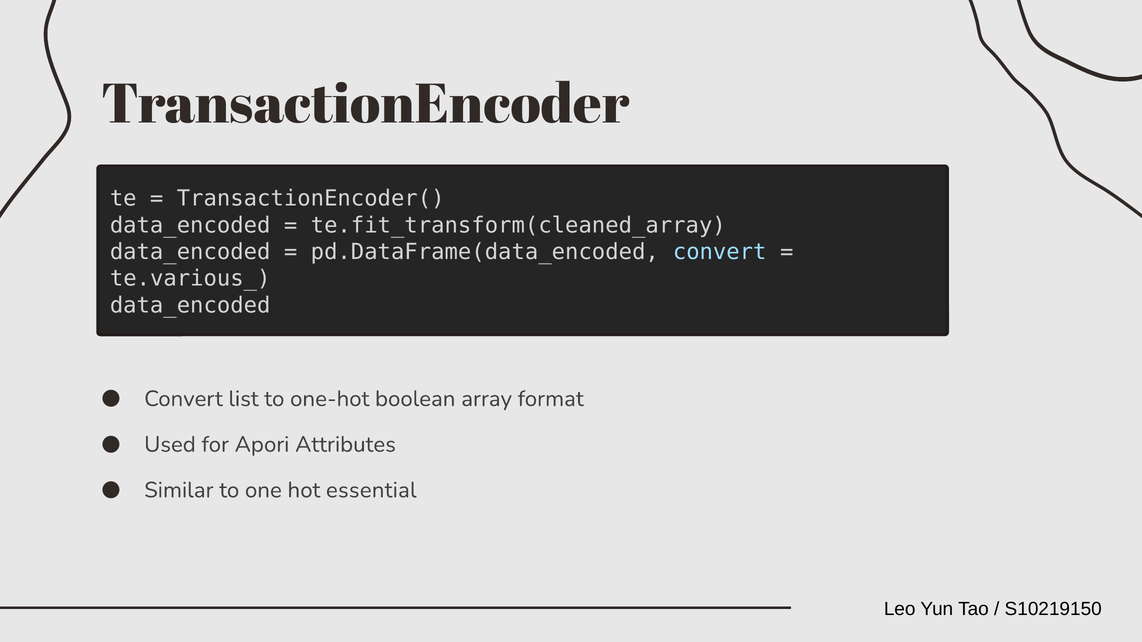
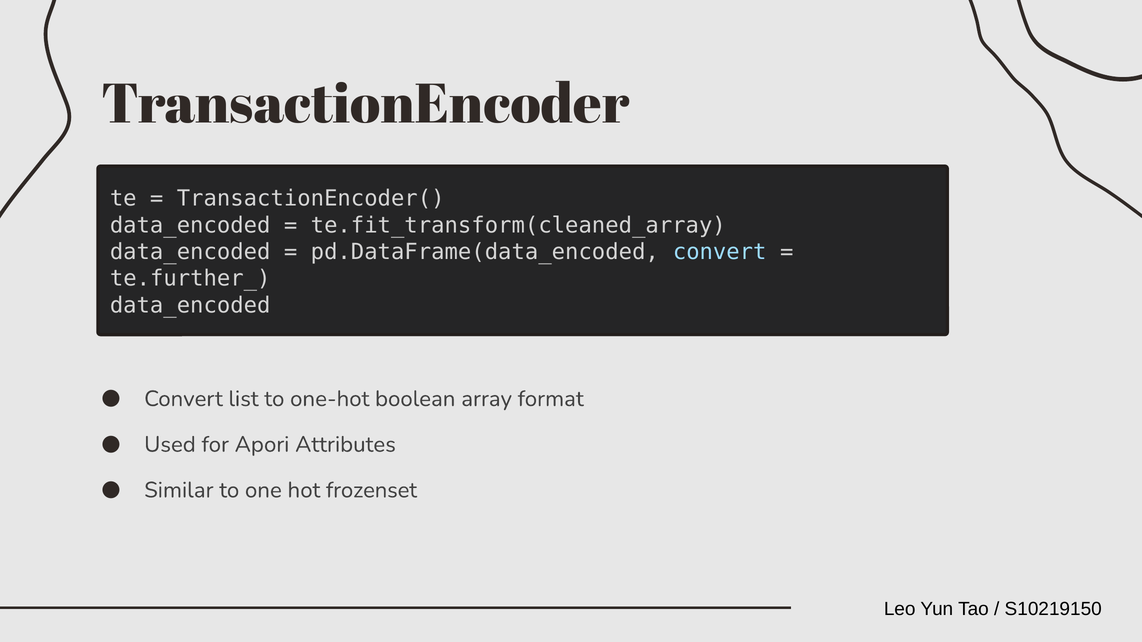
te.various_: te.various_ -> te.further_ (190, 279)
essential: essential -> frozenset (371, 490)
